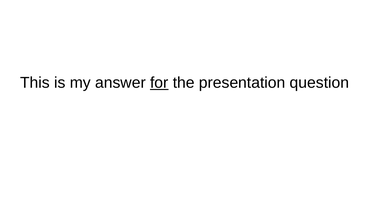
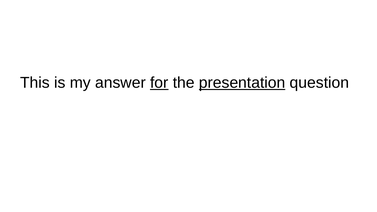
presentation underline: none -> present (242, 83)
